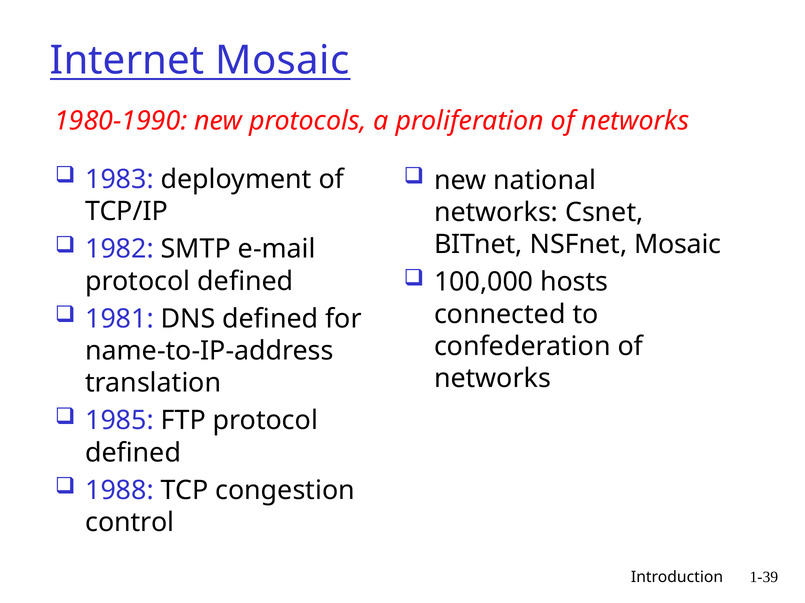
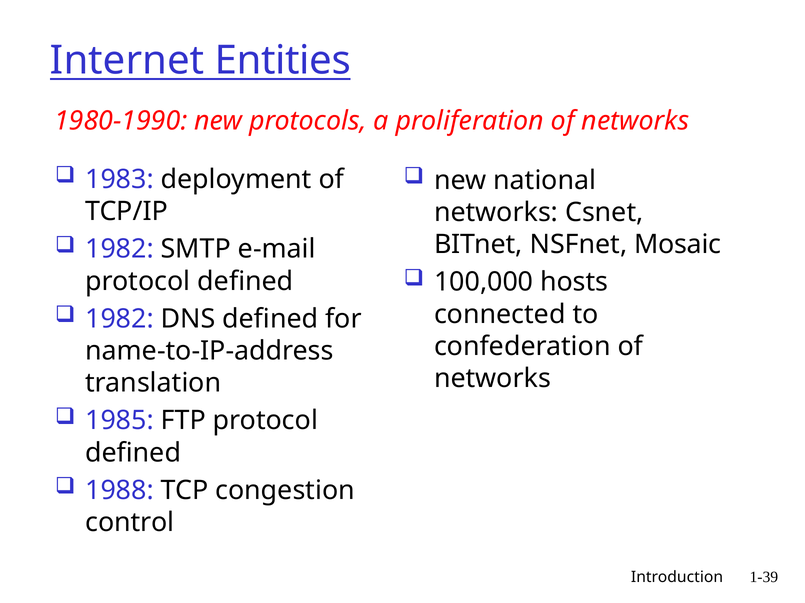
Internet Mosaic: Mosaic -> Entities (283, 61)
1981: 1981 -> 1982 (119, 319)
